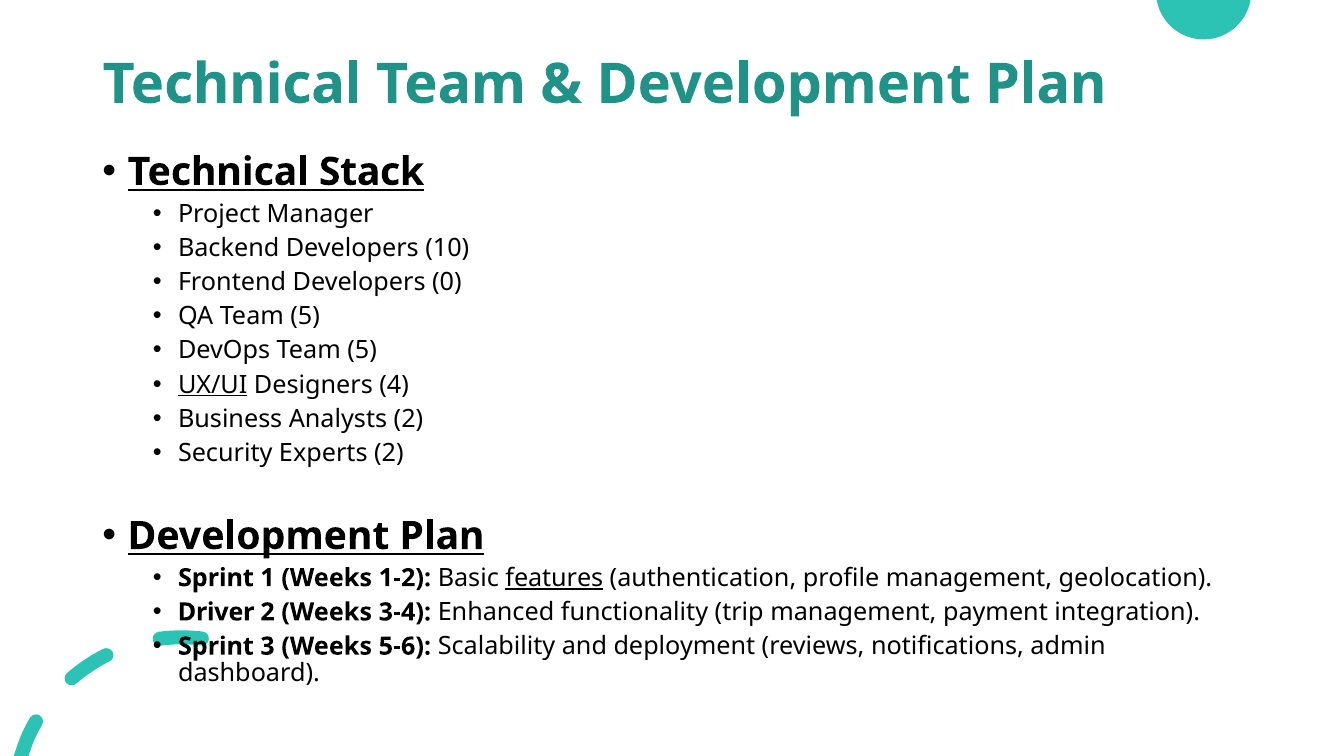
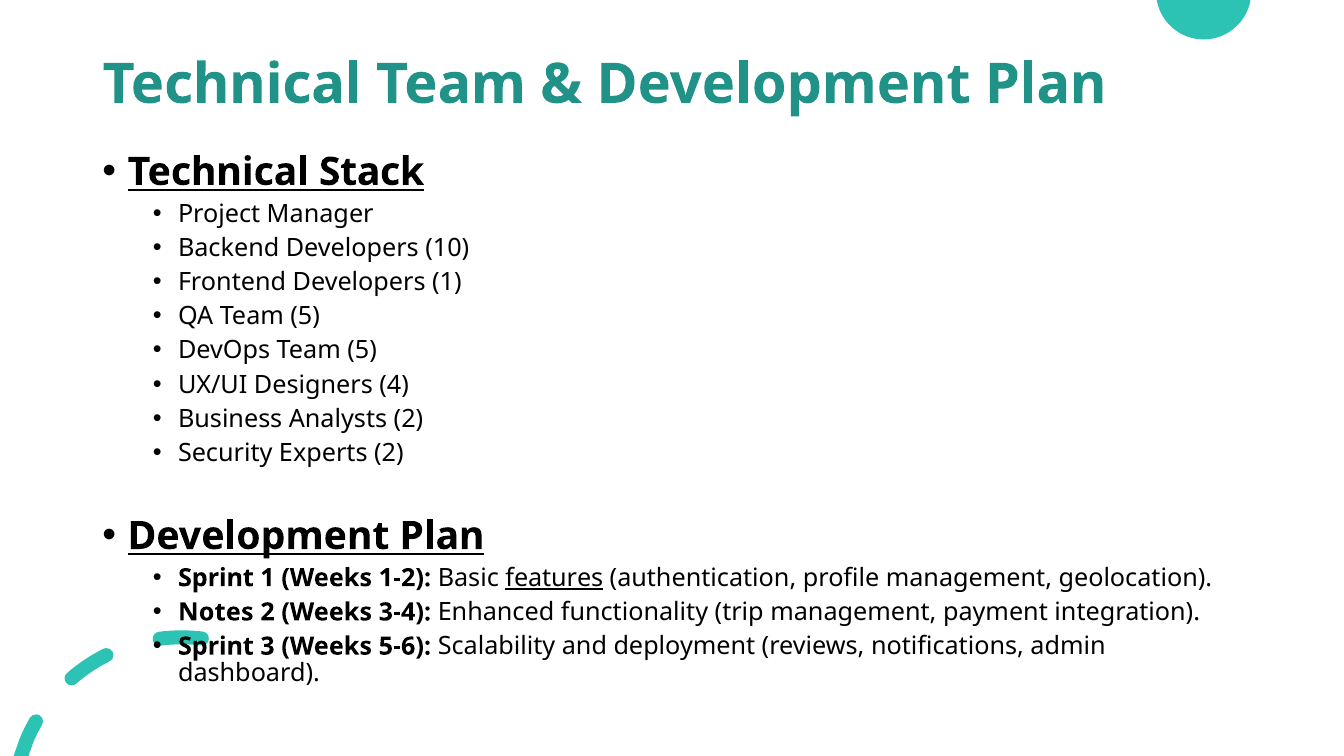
Developers 0: 0 -> 1 (447, 282)
UX/UI underline: present -> none (213, 385)
Driver: Driver -> Notes (216, 612)
